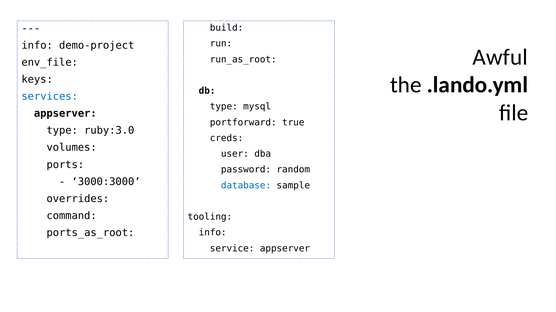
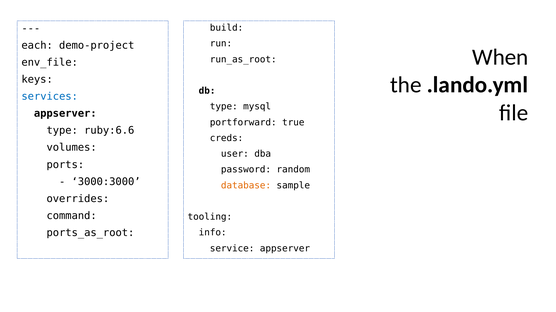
info: info -> each (37, 46)
Awful: Awful -> When (500, 57)
ruby:3.0: ruby:3.0 -> ruby:6.6 (109, 131)
database colour: blue -> orange (246, 186)
